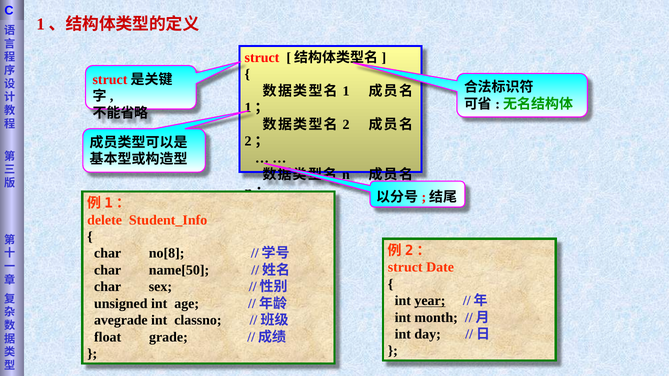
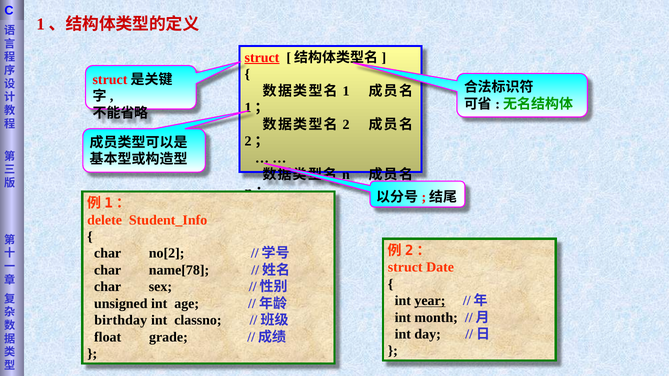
struct underline: none -> present (262, 58)
no[8: no[8 -> no[2 (167, 254)
name[50: name[50 -> name[78 (179, 270)
avegrade: avegrade -> birthday (121, 320)
